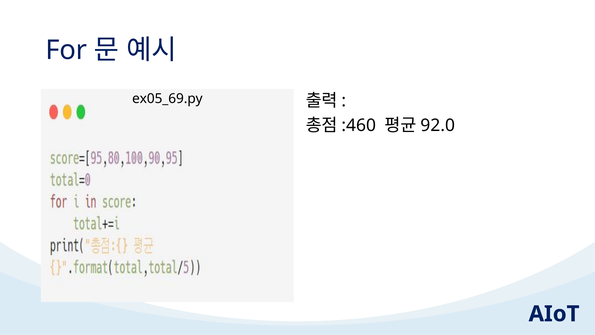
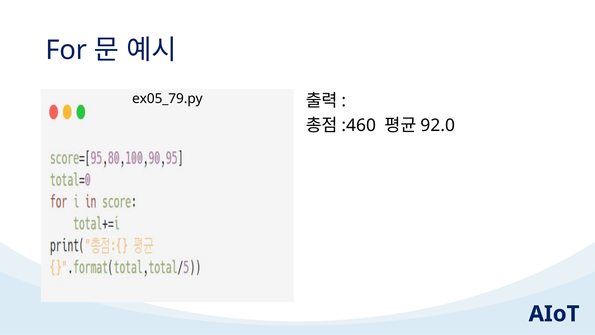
ex05_69.py: ex05_69.py -> ex05_79.py (167, 99)
